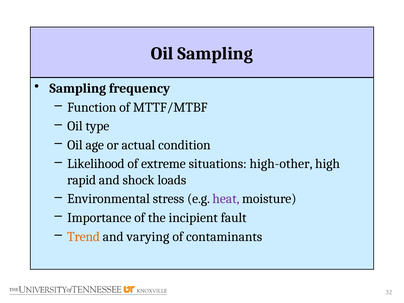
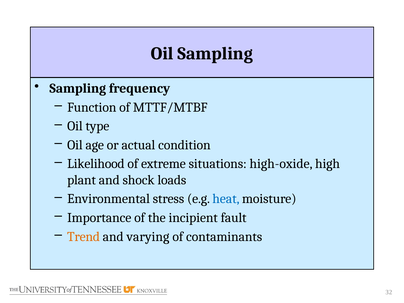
high-other: high-other -> high-oxide (281, 164)
rapid: rapid -> plant (82, 180)
heat colour: purple -> blue (226, 199)
